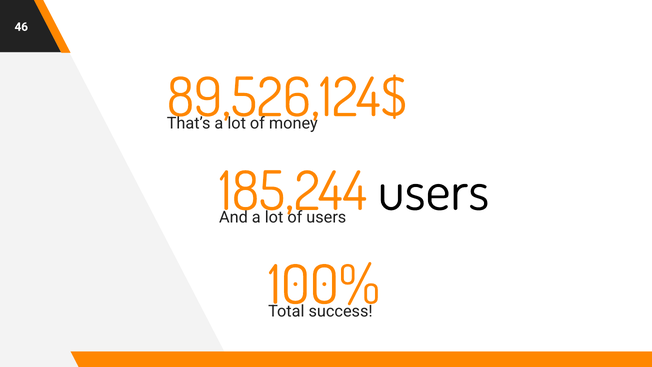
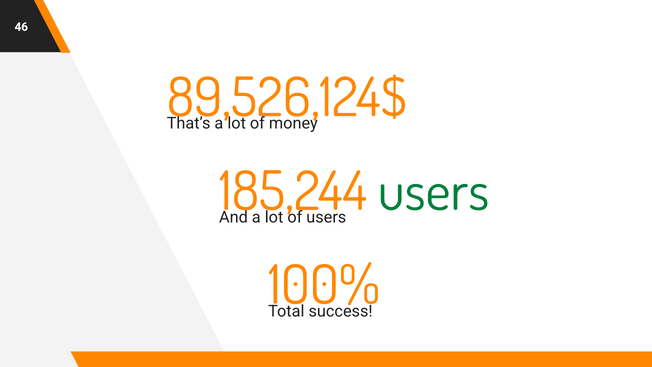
users colour: black -> green (433, 192)
